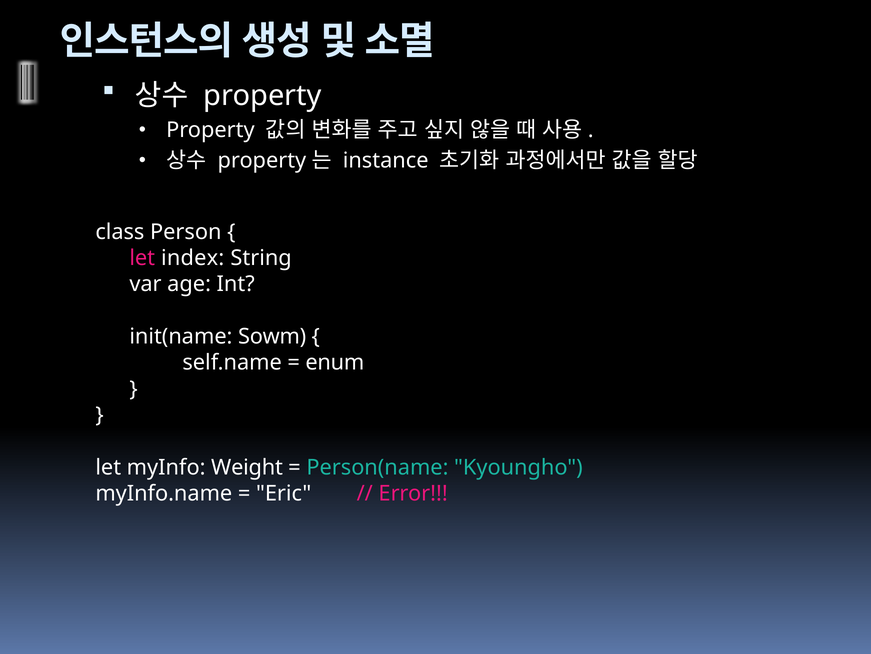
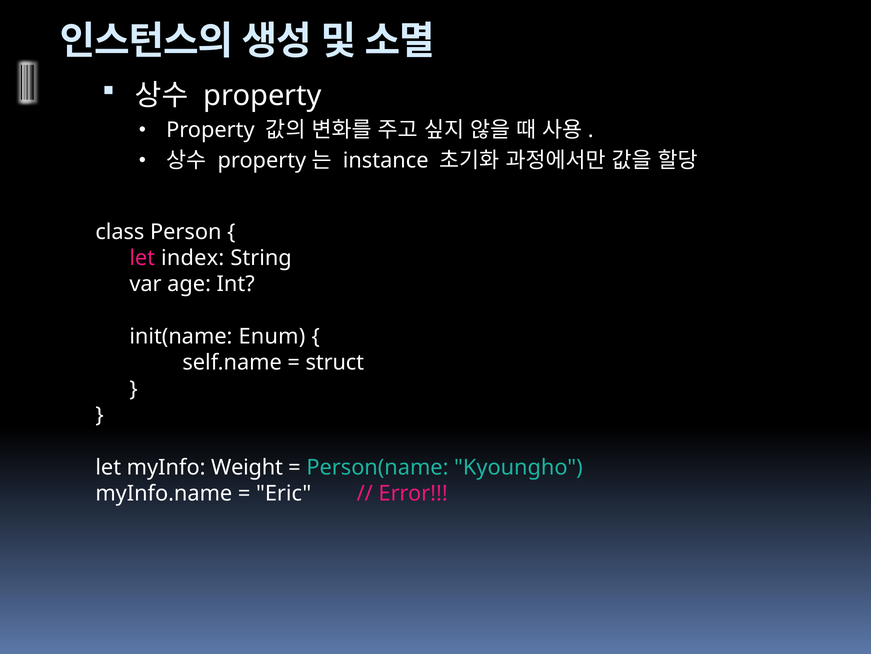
Sowm: Sowm -> Enum (272, 336)
enum: enum -> struct (335, 362)
